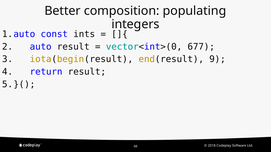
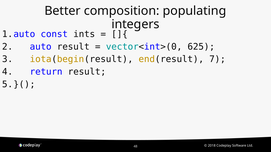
677: 677 -> 625 (201, 47)
9: 9 -> 7 (217, 59)
